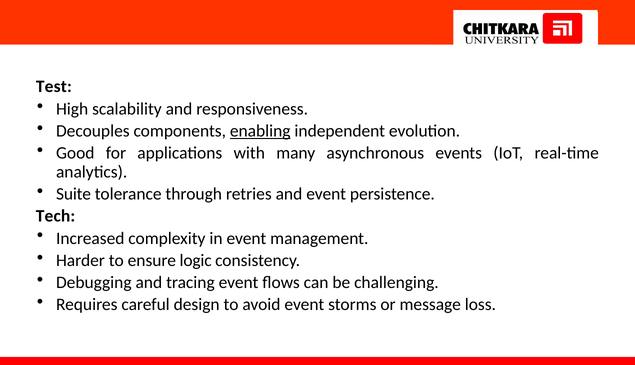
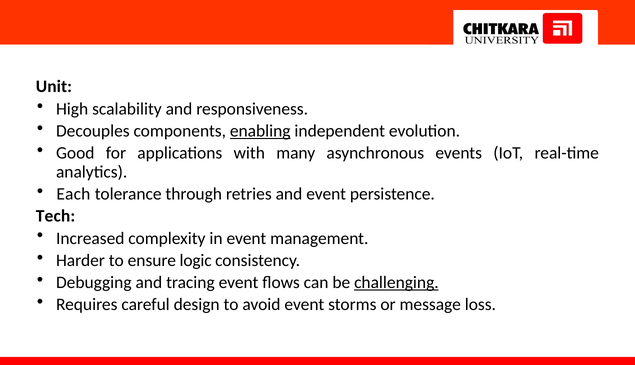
Test: Test -> Unit (54, 87)
Suite: Suite -> Each (73, 194)
challenging underline: none -> present (396, 282)
